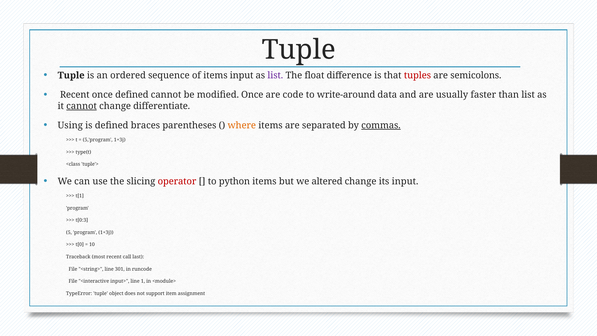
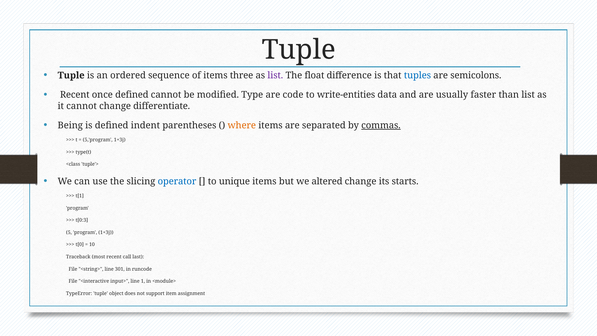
items input: input -> three (242, 75)
tuples colour: red -> blue (417, 75)
modified Once: Once -> Type (252, 95)
write-around: write-around -> write-entities (346, 95)
cannot underline: present -> none (82, 106)
Using: Using -> Being (70, 125)
braces: braces -> indent (145, 125)
operator colour: red -> blue (177, 181)
python: python -> unique (234, 181)
its input: input -> starts (405, 181)
